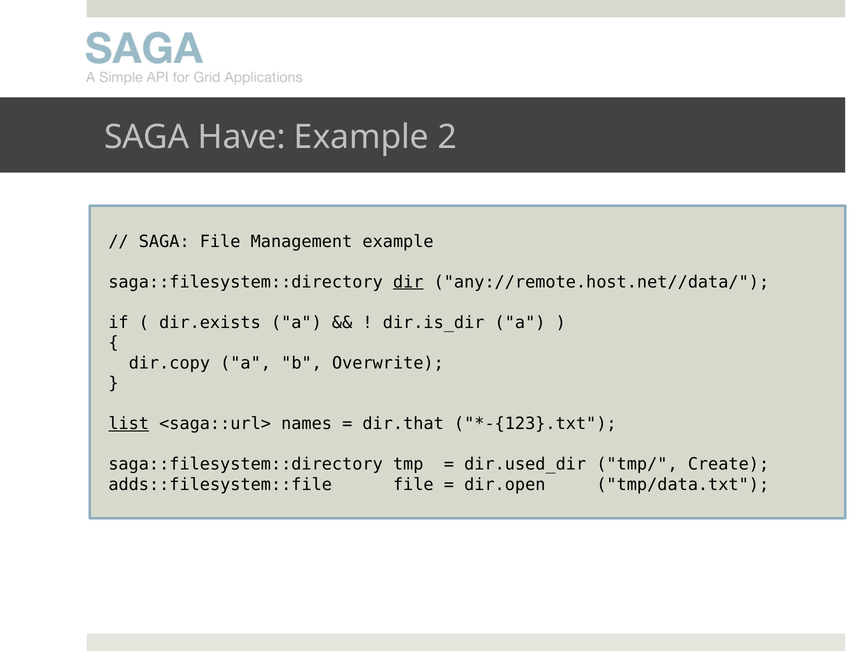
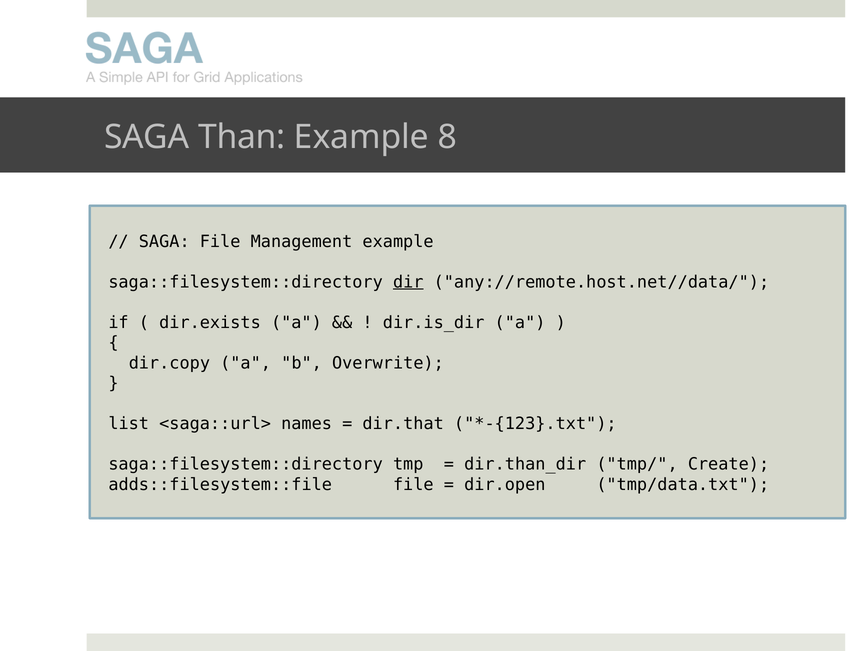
Have: Have -> Than (242, 137)
2: 2 -> 8 (447, 137)
list underline: present -> none (129, 423)
dir.used_dir: dir.used_dir -> dir.than_dir (525, 464)
